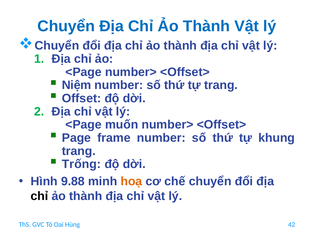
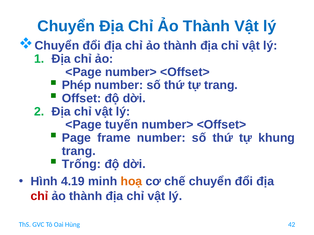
Niệm: Niệm -> Phép (77, 85)
muốn: muốn -> tuyến (122, 125)
9.88: 9.88 -> 4.19 (73, 182)
chỉ colour: black -> red (39, 196)
